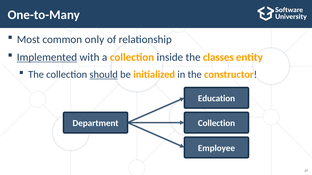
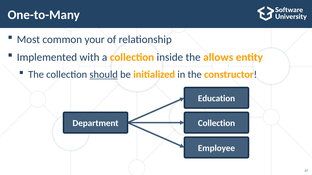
only: only -> your (95, 40)
Implemented underline: present -> none (47, 57)
classes: classes -> allows (218, 57)
